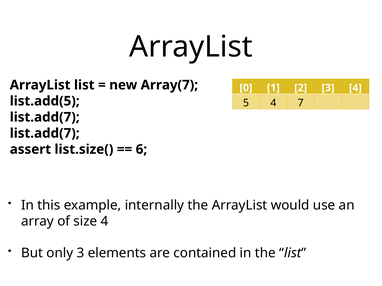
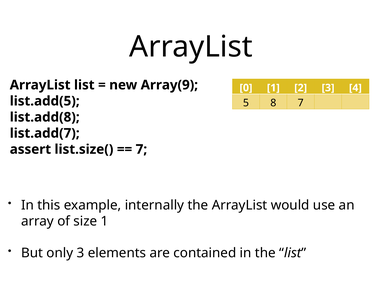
Array(7: Array(7 -> Array(9 (169, 85)
5 4: 4 -> 8 (273, 103)
list.add(7: list.add(7 -> list.add(8 (45, 117)
6: 6 -> 7 (141, 150)
size 4: 4 -> 1 (105, 222)
